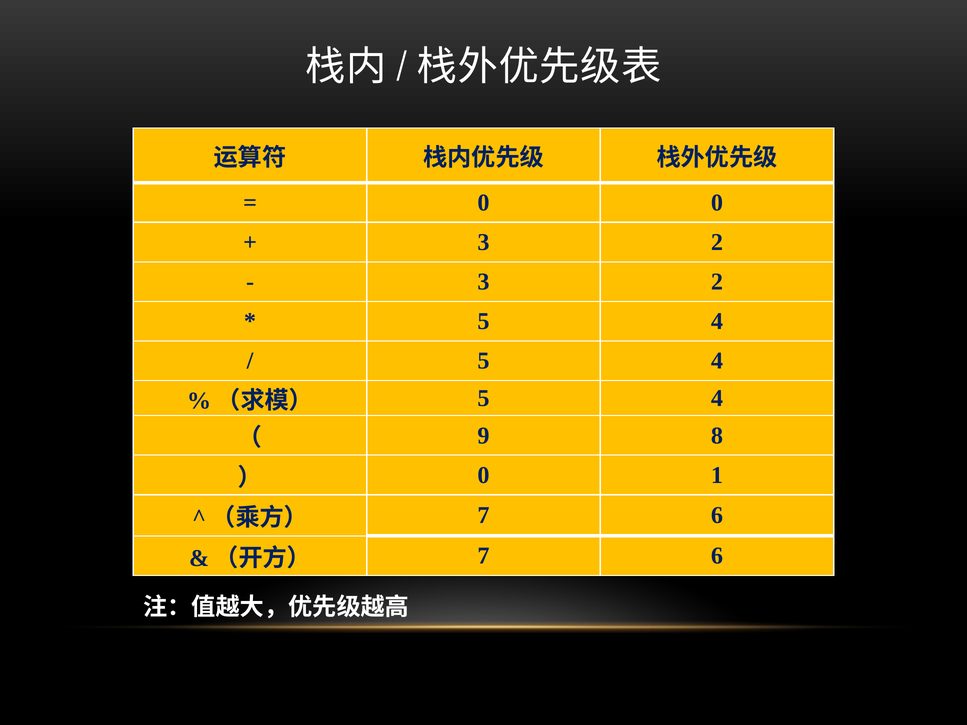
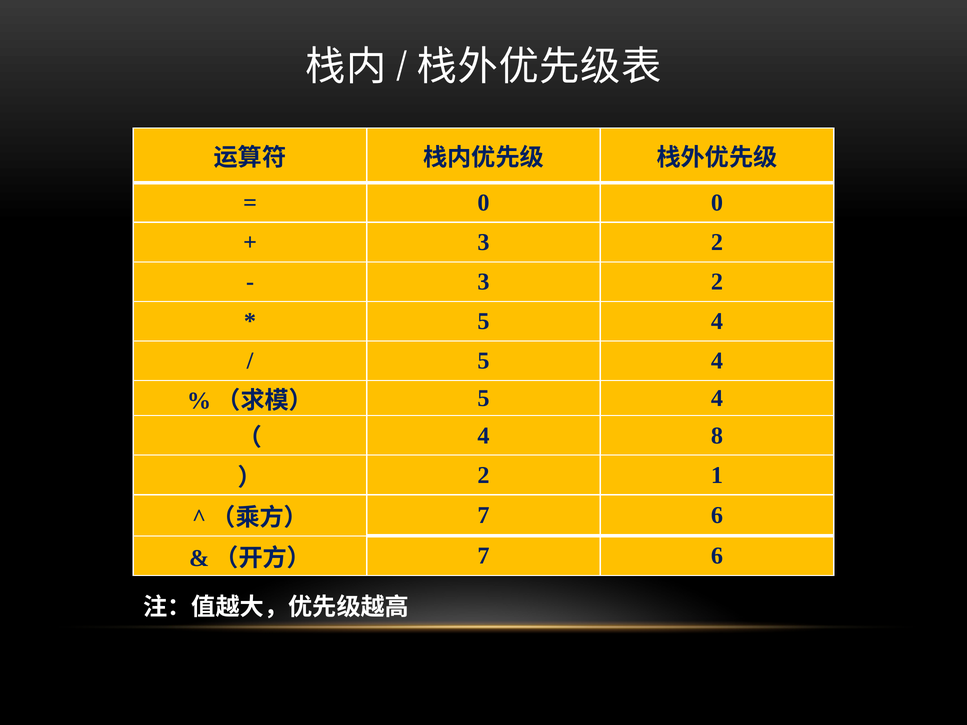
9: 9 -> 4 (484, 436)
0: 0 -> 2 (484, 475)
